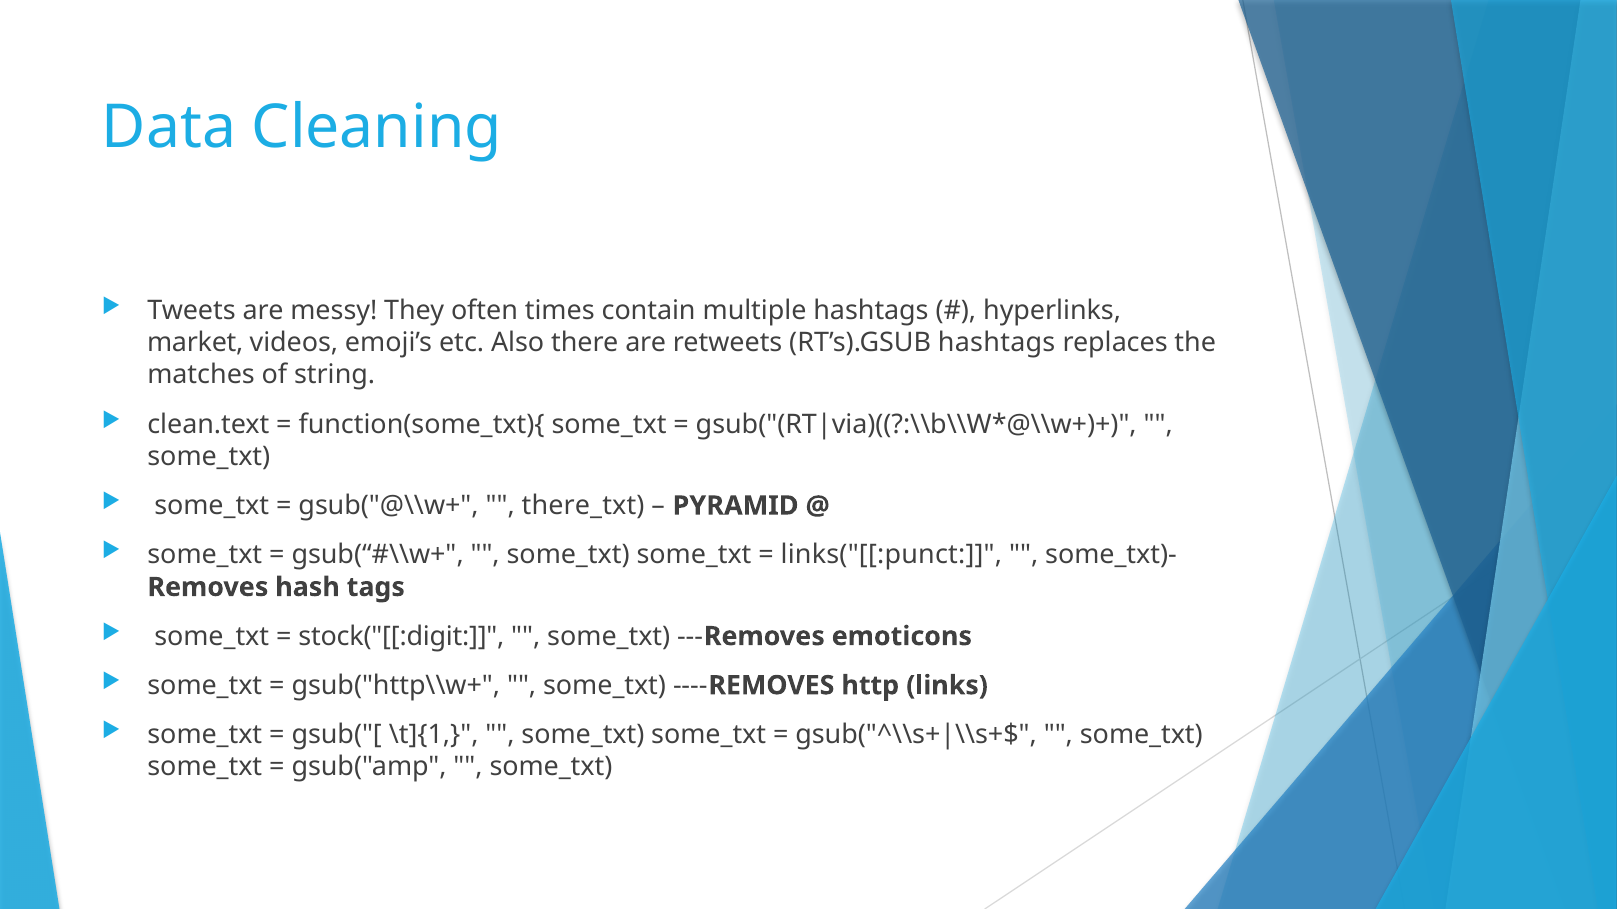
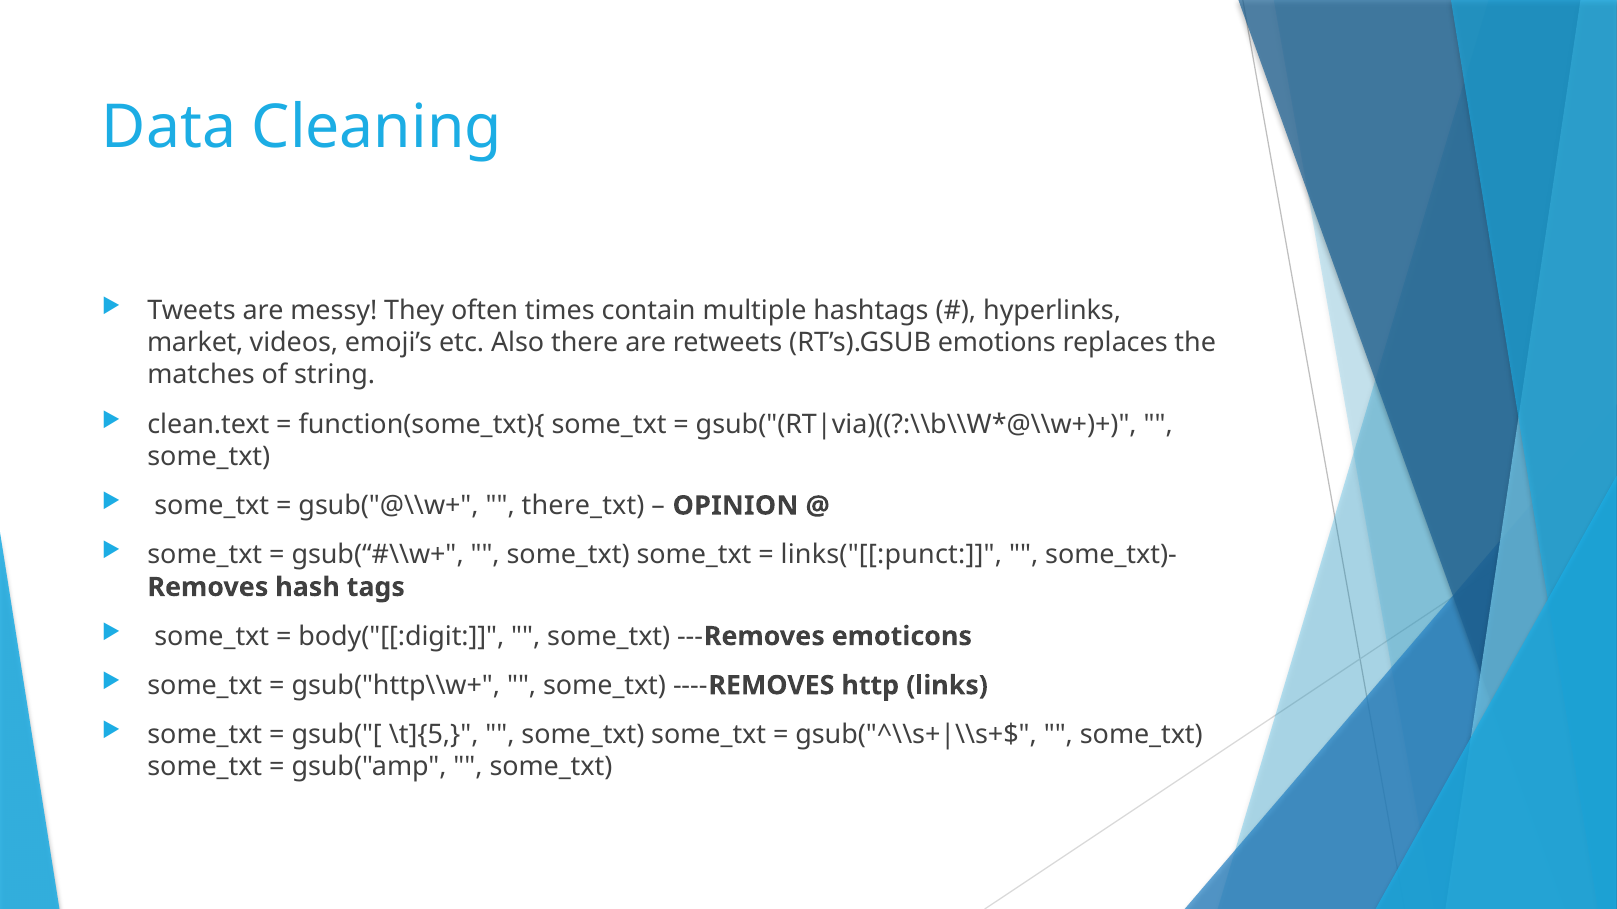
RT’s).GSUB hashtags: hashtags -> emotions (997, 343)
PYRAMID: PYRAMID -> OPINION (735, 506)
stock("[[:digit: stock("[[:digit -> body("[[:digit (401, 637)
\t]{1: \t]{1 -> \t]{5 (434, 735)
